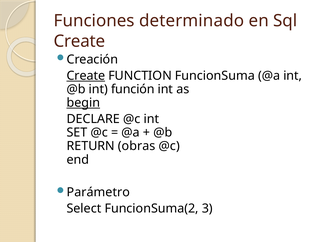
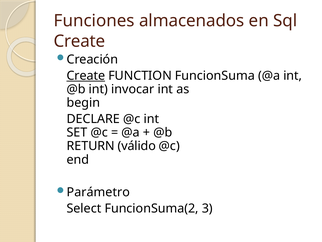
determinado: determinado -> almacenados (192, 21)
función: función -> invocar (133, 89)
begin underline: present -> none (83, 103)
obras: obras -> válido (137, 146)
